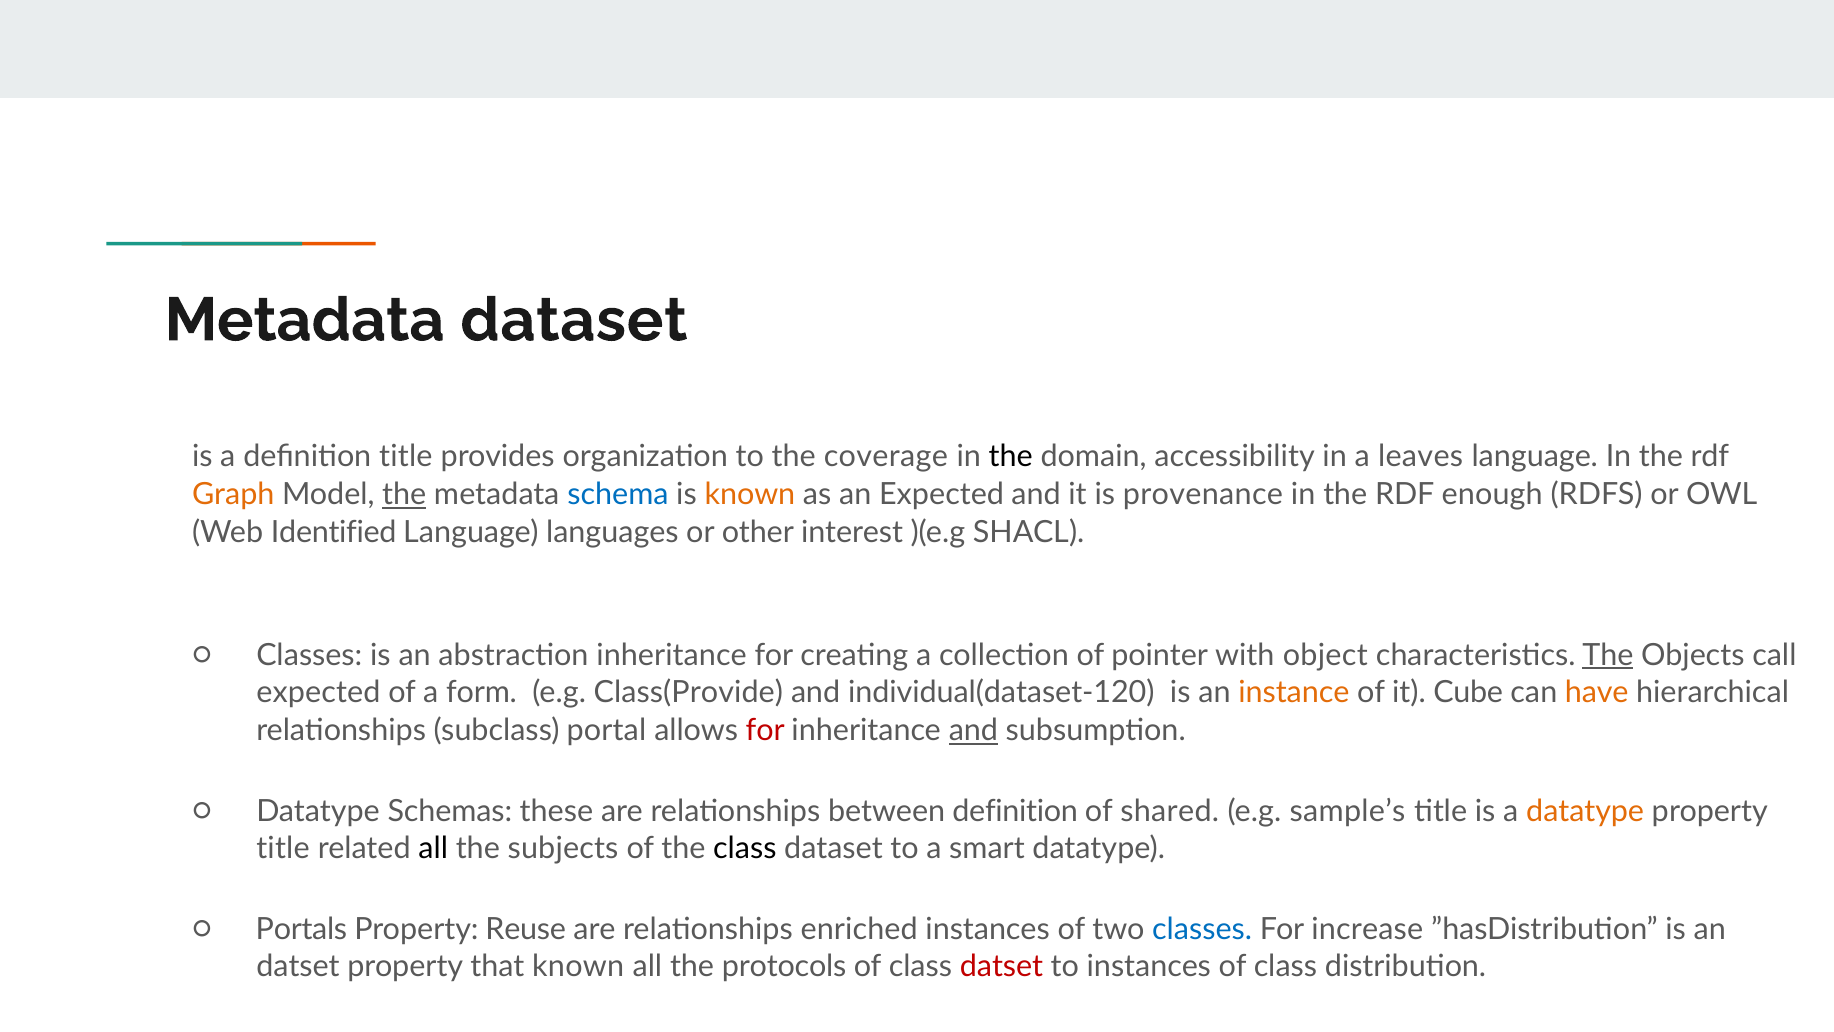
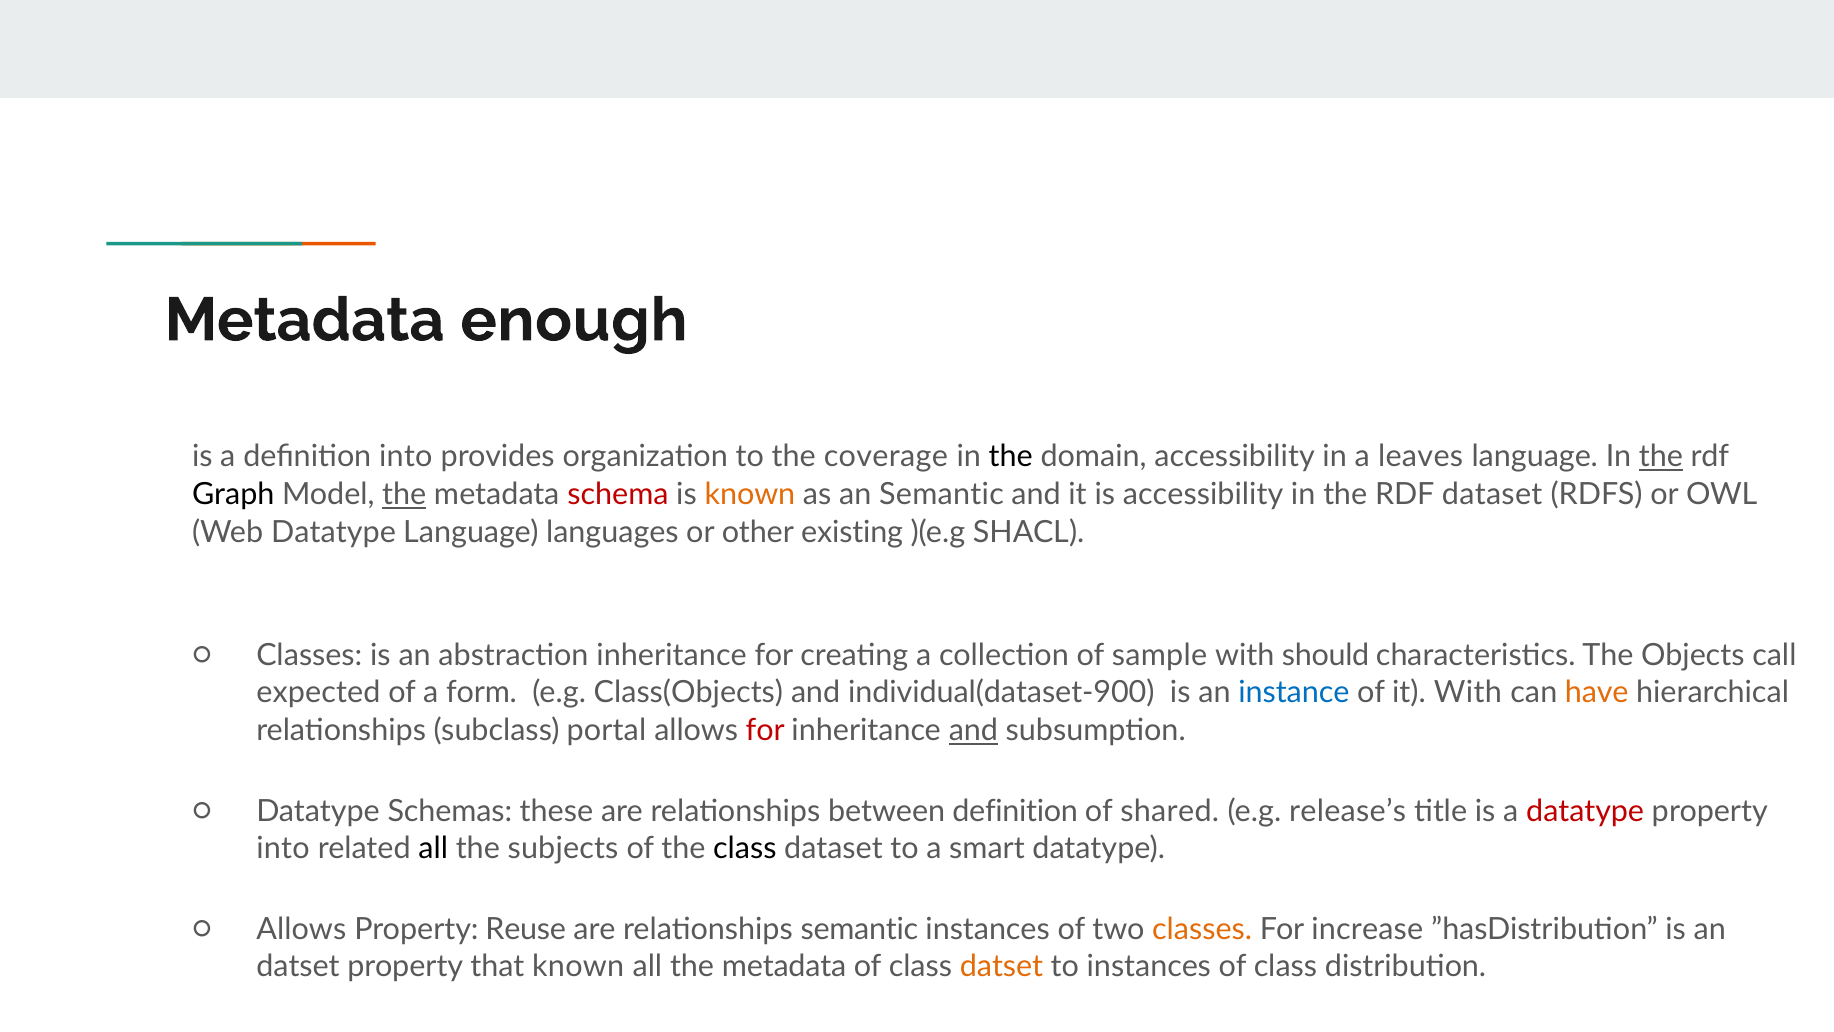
Metadata dataset: dataset -> enough (574, 320)
definition title: title -> into (406, 457)
the underline: none -> present (1661, 457)
Graph colour: orange -> black (233, 495)
schema colour: blue -> red (618, 495)
an Expected: Expected -> Semantic (941, 495)
is provenance: provenance -> accessibility (1203, 495)
RDF enough: enough -> dataset (1492, 495)
Web Identified: Identified -> Datatype (334, 533)
interest: interest -> existing (852, 533)
pointer: pointer -> sample (1160, 655)
object: object -> should (1326, 655)
The underline: present -> none (1608, 655)
Class(Provide: Class(Provide -> Class(Objects (688, 693)
individual(dataset-120: individual(dataset-120 -> individual(dataset-900 (1001, 693)
instance colour: orange -> blue (1294, 693)
it Cube: Cube -> With (1468, 693)
sample’s: sample’s -> release’s (1348, 811)
datatype colour: orange -> red (1585, 811)
title: title -> into (283, 849)
Portals: Portals -> Allows (301, 929)
relationships enriched: enriched -> semantic (859, 929)
classes colour: blue -> orange (1202, 929)
all the protocols: protocols -> metadata (784, 967)
datset colour: red -> orange (1001, 967)
